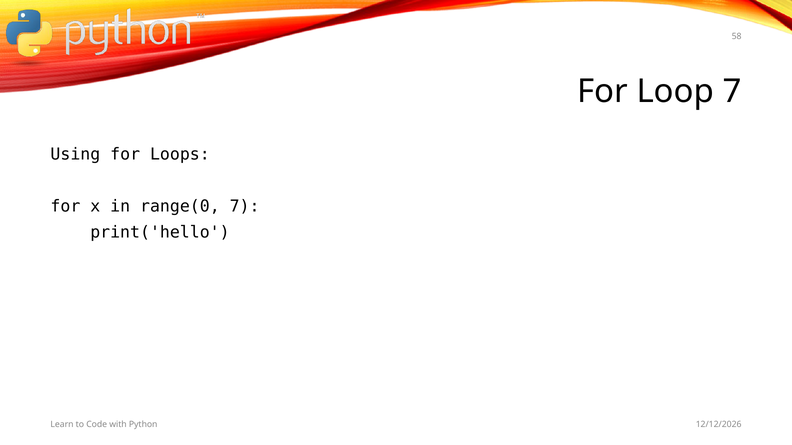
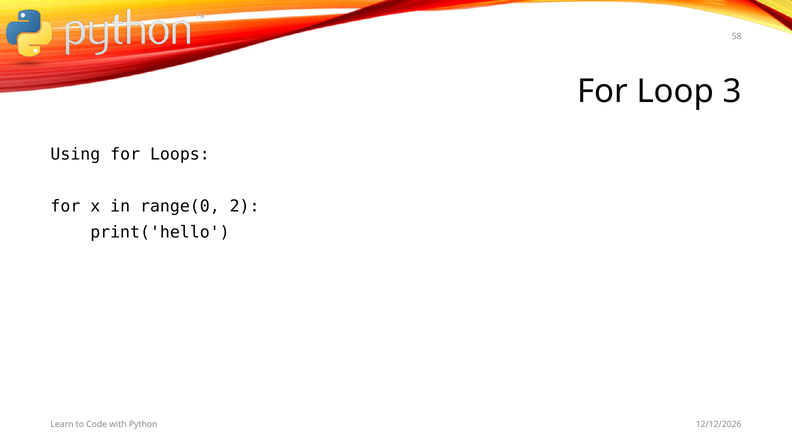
Loop 7: 7 -> 3 (732, 91)
range(0 7: 7 -> 2 (245, 206)
